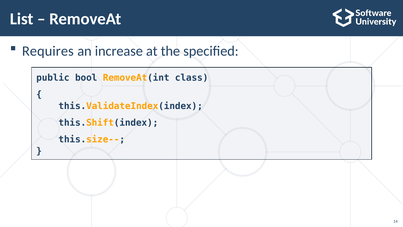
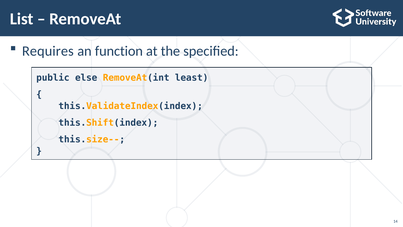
increase: increase -> function (119, 51)
bool: bool -> else (86, 78)
class: class -> least (192, 78)
